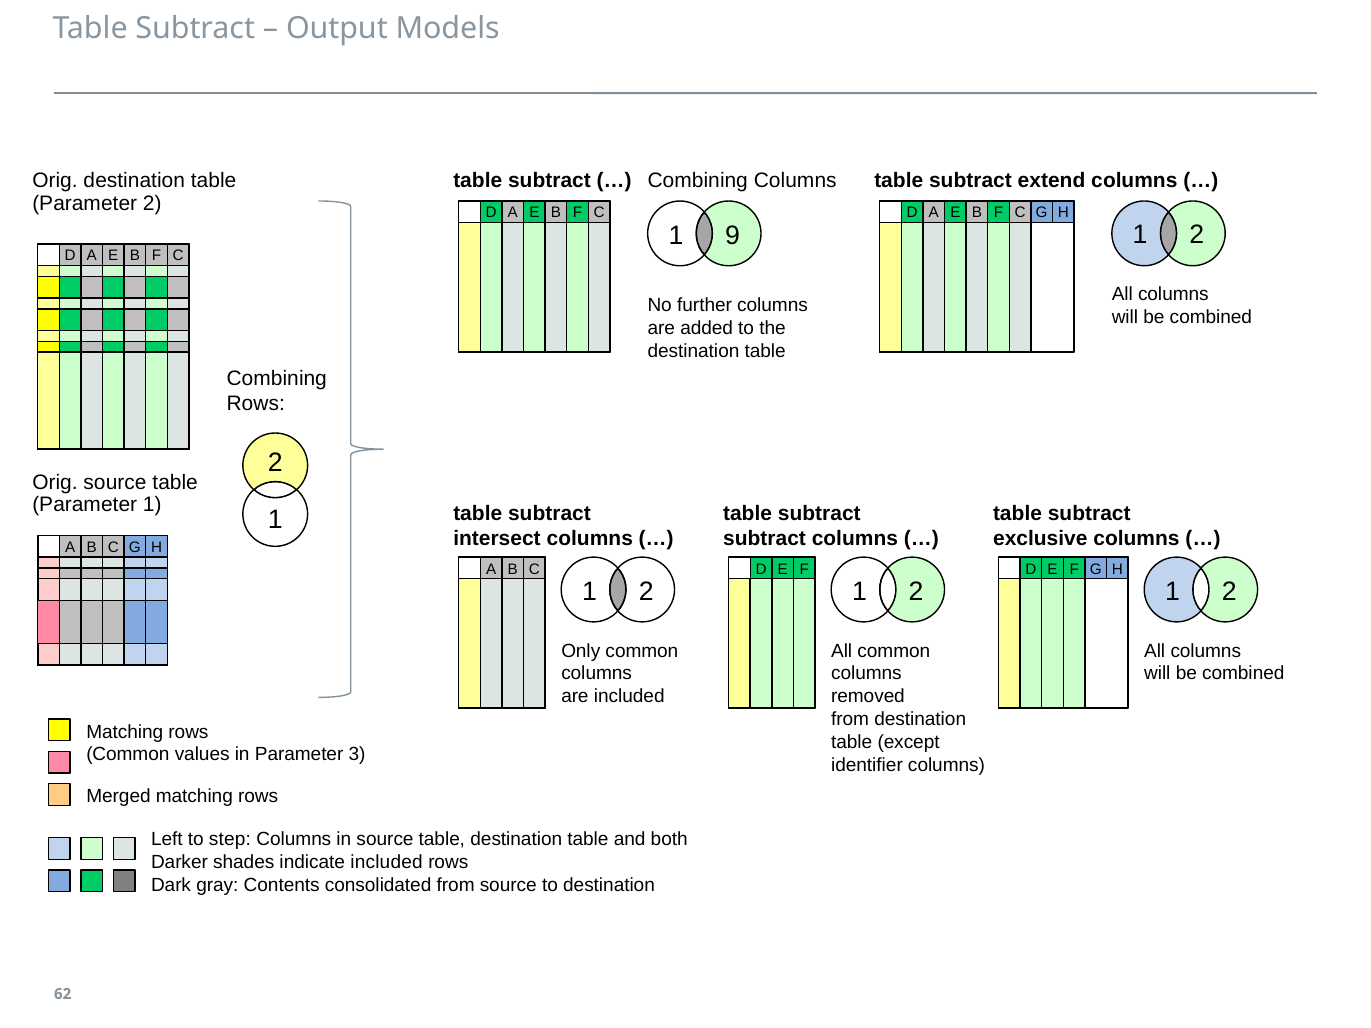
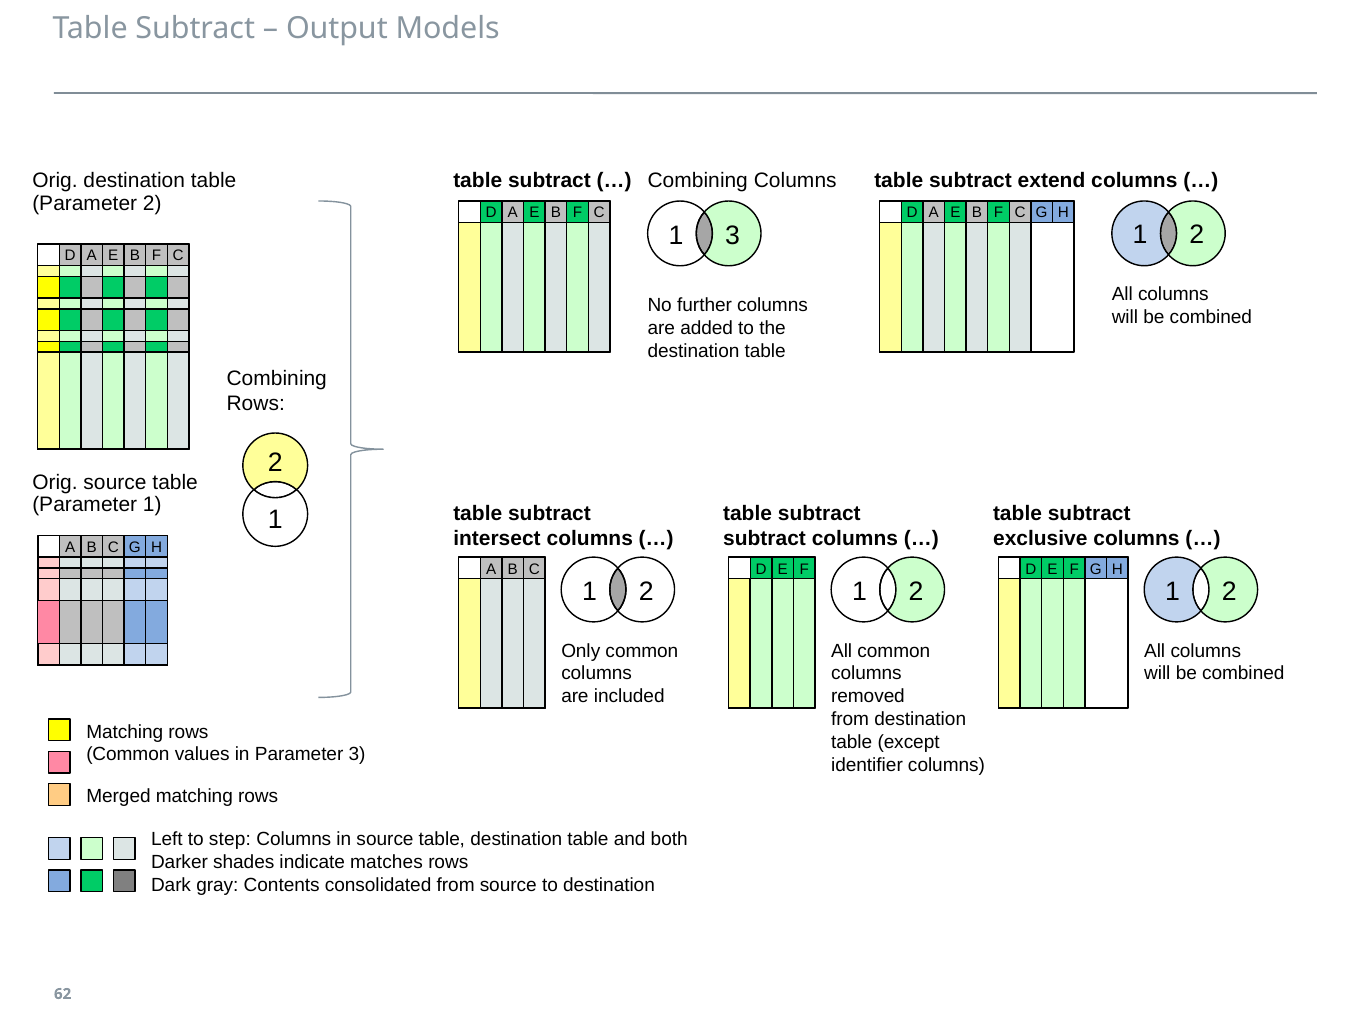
1 9: 9 -> 3 (733, 235)
indicate included: included -> matches (387, 863)
